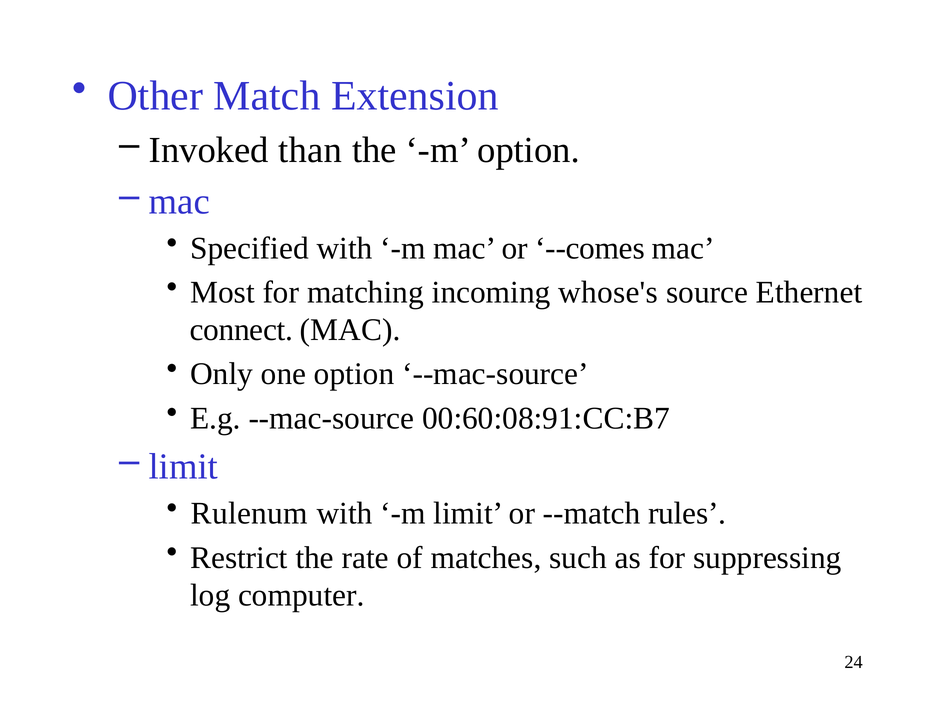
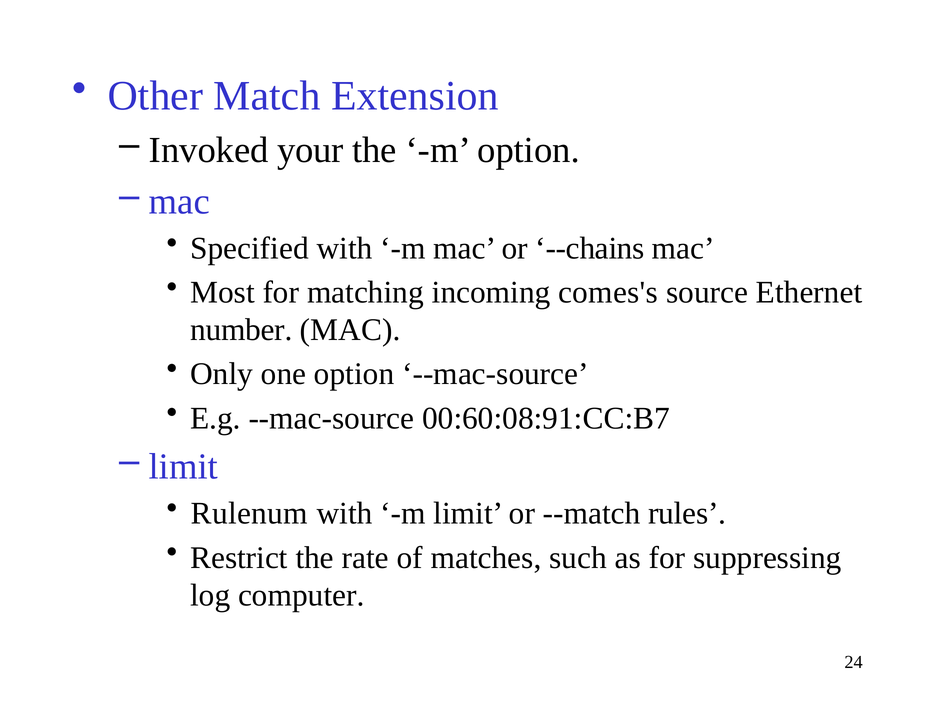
than: than -> your (311, 150)
--comes: --comes -> --chains (590, 248)
whose's: whose's -> comes's (608, 292)
connect: connect -> number (241, 330)
